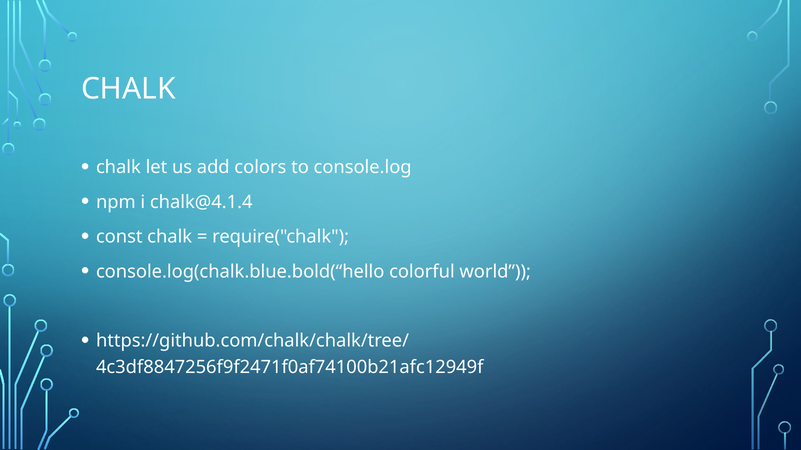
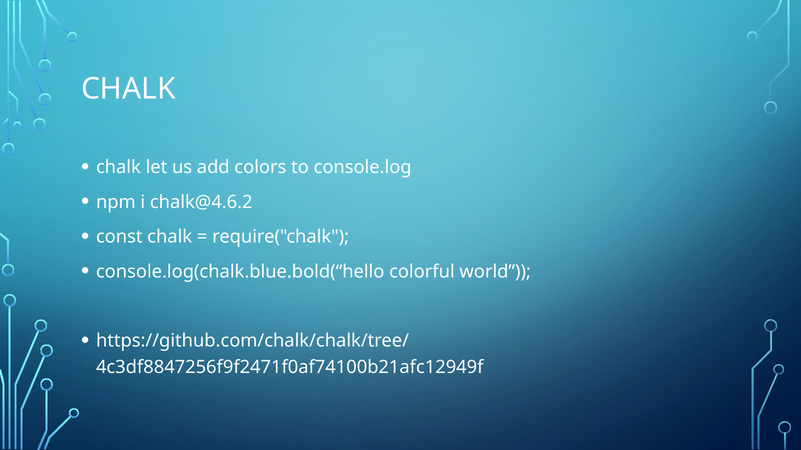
chalk@4.1.4: chalk@4.1.4 -> chalk@4.6.2 (201, 202)
